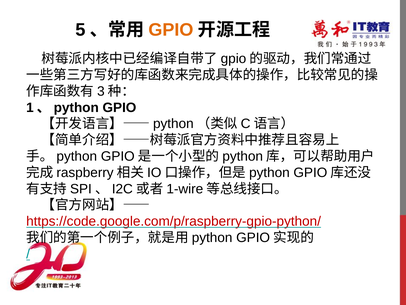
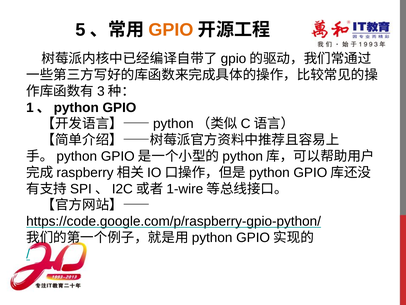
https://code.google.com/p/raspberry-gpio-python/ colour: red -> black (174, 221)
